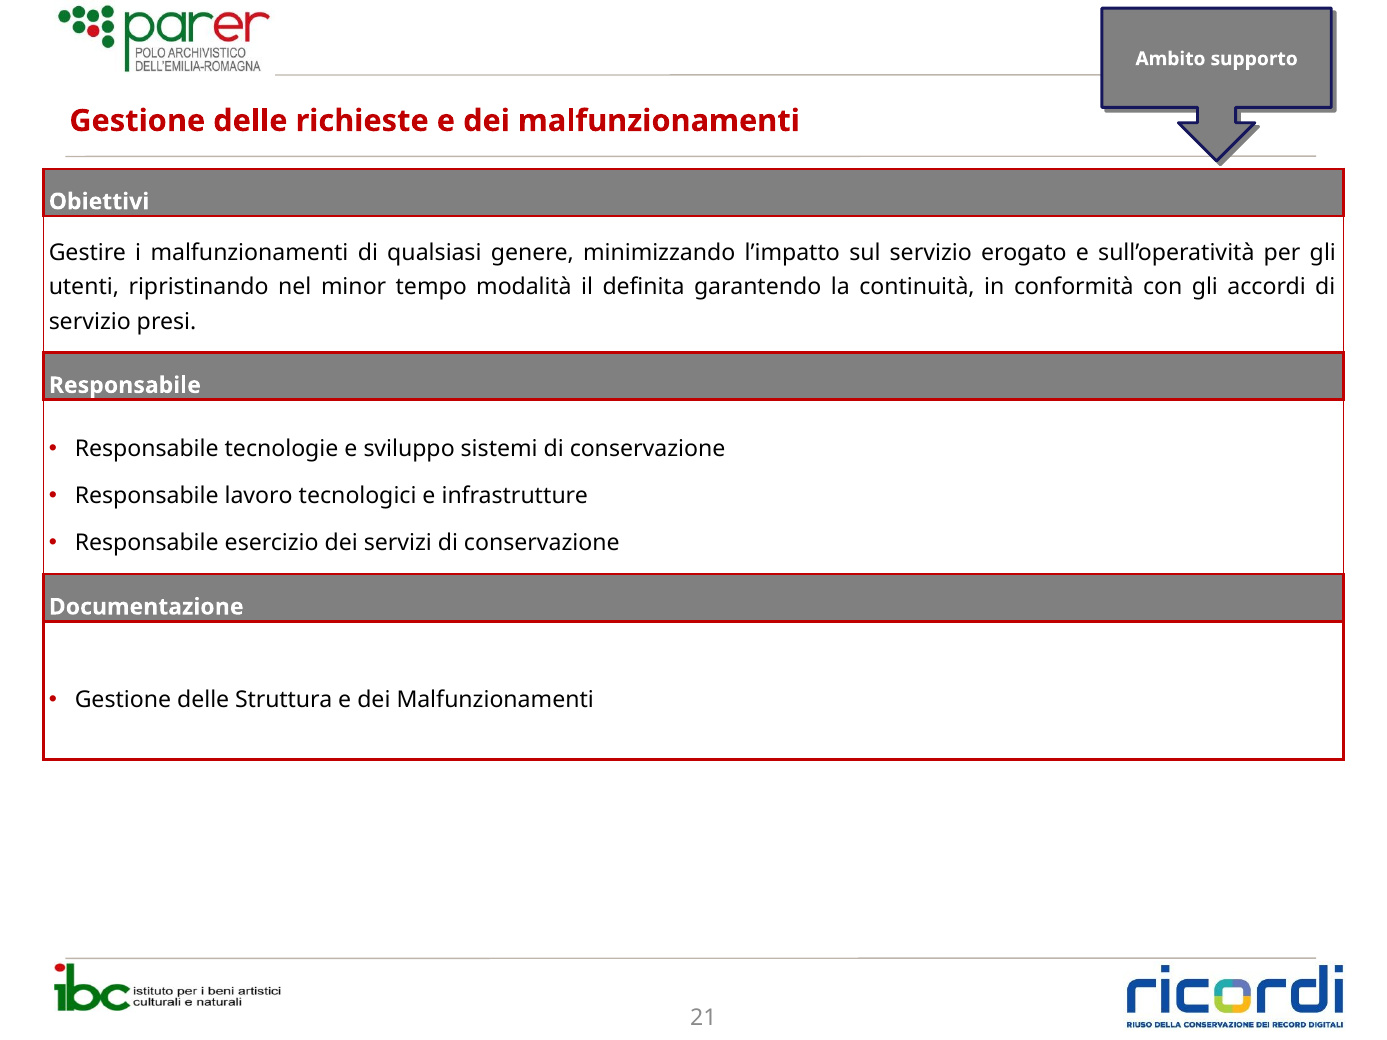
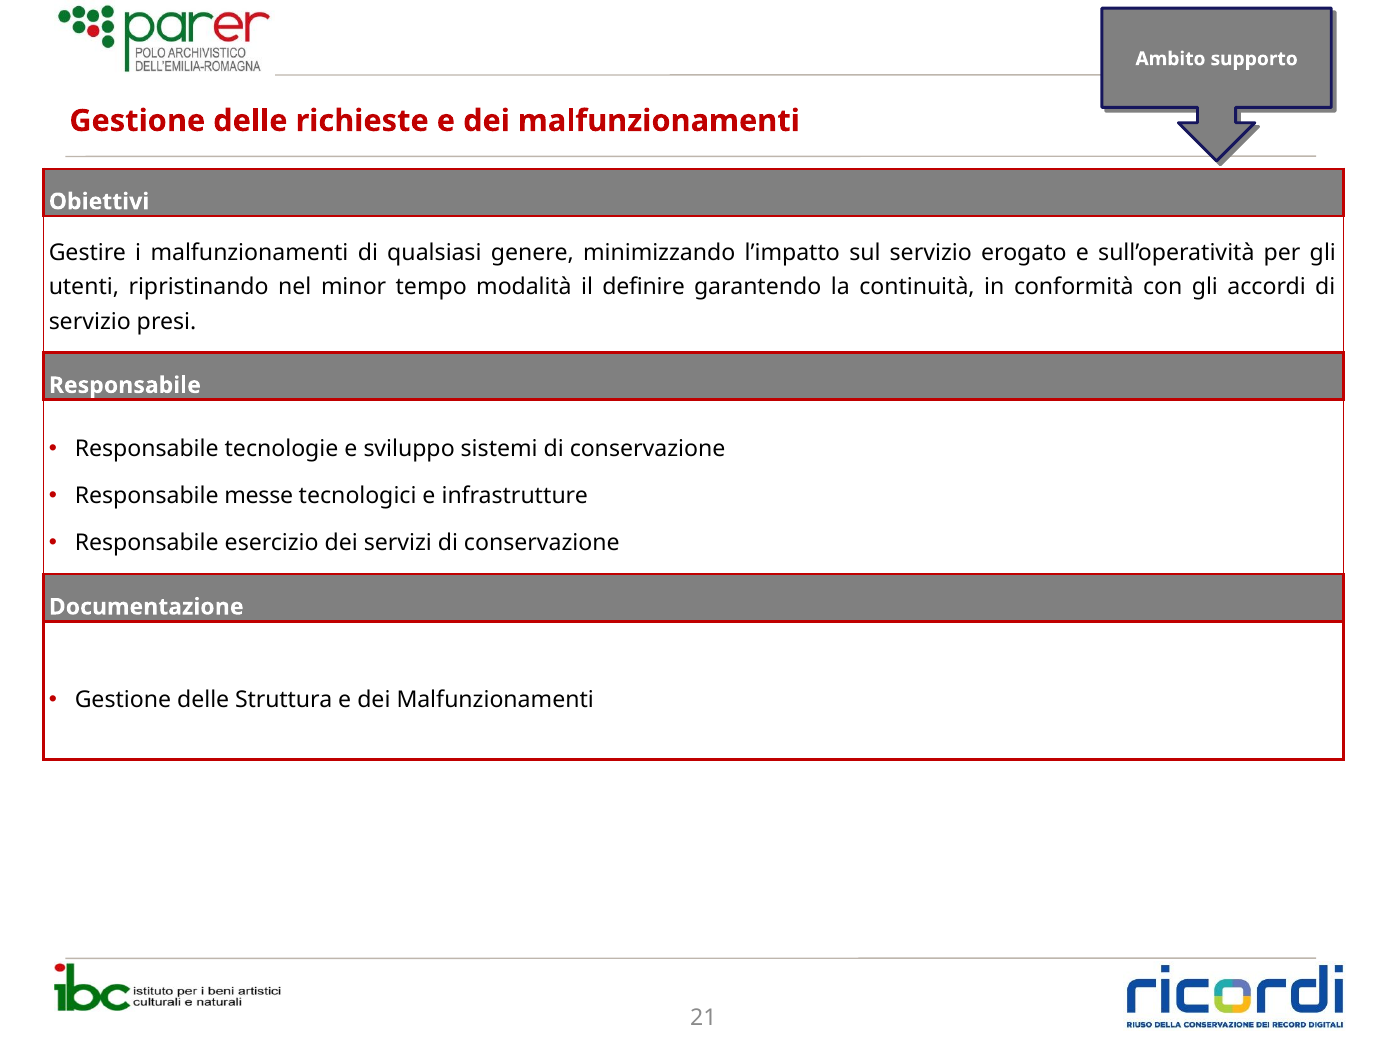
definita: definita -> definire (644, 287)
lavoro: lavoro -> messe (259, 496)
